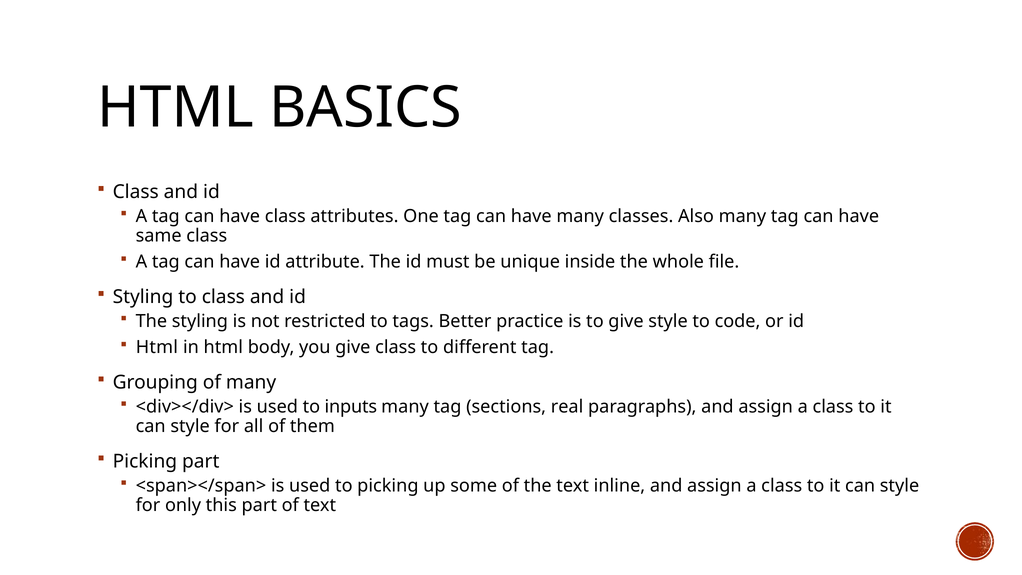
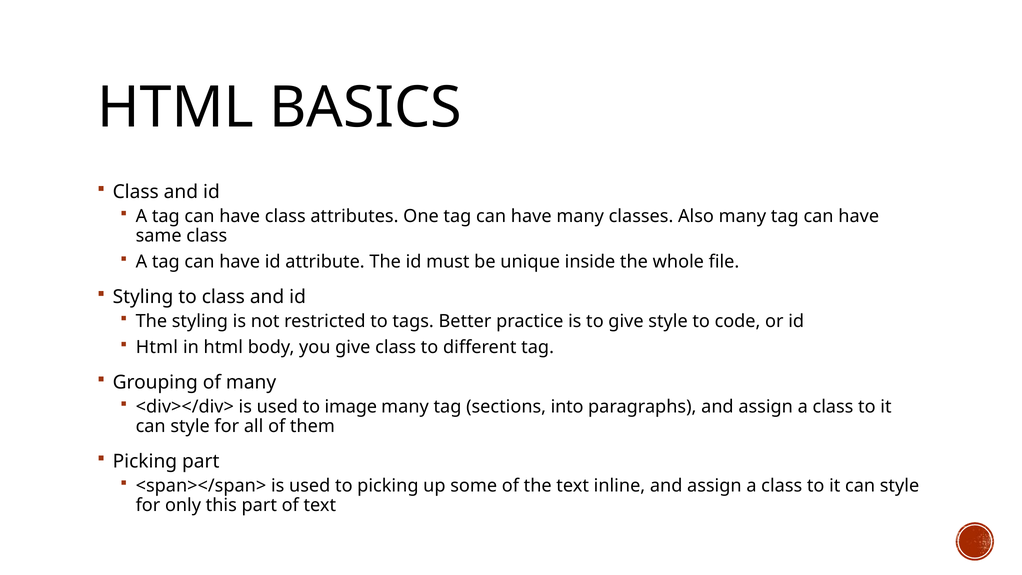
inputs: inputs -> image (351, 407)
real: real -> into (567, 407)
